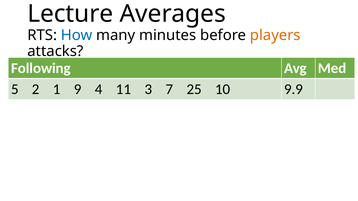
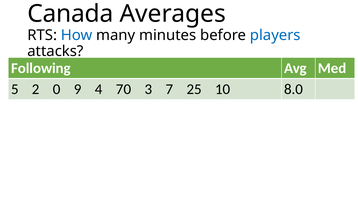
Lecture: Lecture -> Canada (70, 14)
players colour: orange -> blue (275, 35)
1: 1 -> 0 (57, 89)
11: 11 -> 70 (124, 89)
9.9: 9.9 -> 8.0 (294, 89)
